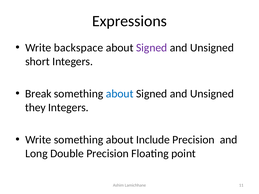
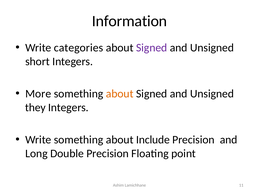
Expressions: Expressions -> Information (130, 21)
backspace: backspace -> categories (79, 48)
Break: Break -> More (38, 94)
about colour: blue -> orange (120, 94)
